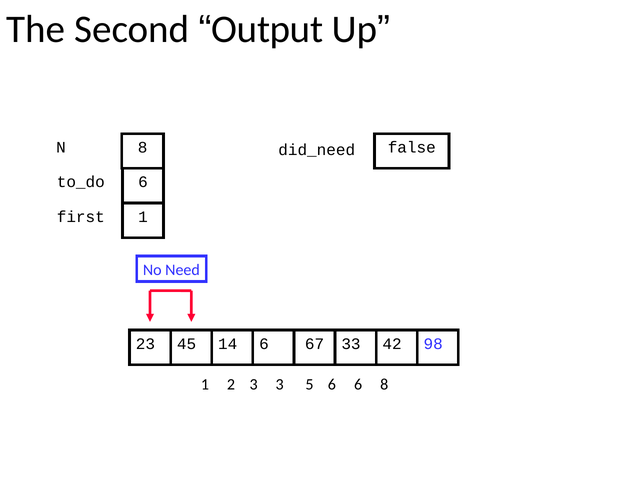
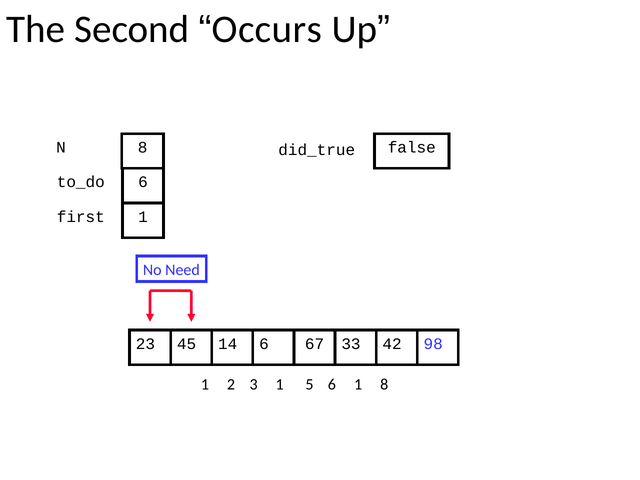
Output: Output -> Occurs (267, 29)
did_need: did_need -> did_true (317, 150)
3 3: 3 -> 1 (280, 384)
5 6 6: 6 -> 1 (358, 384)
